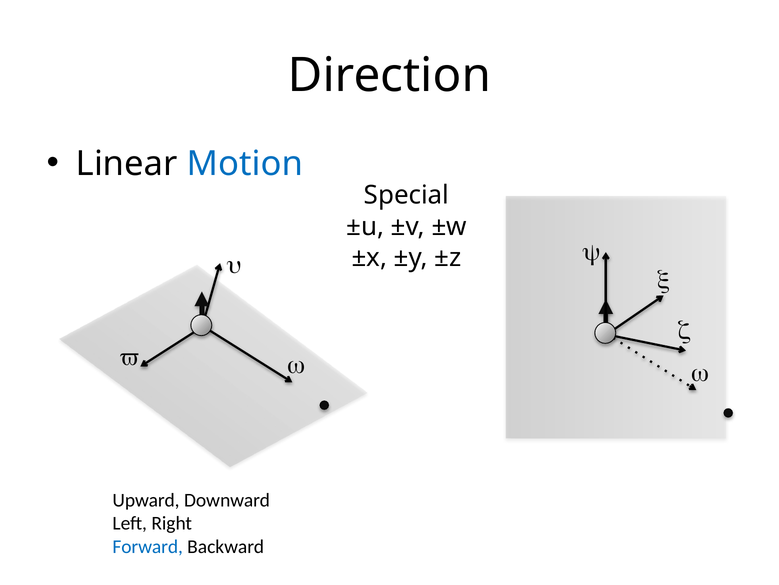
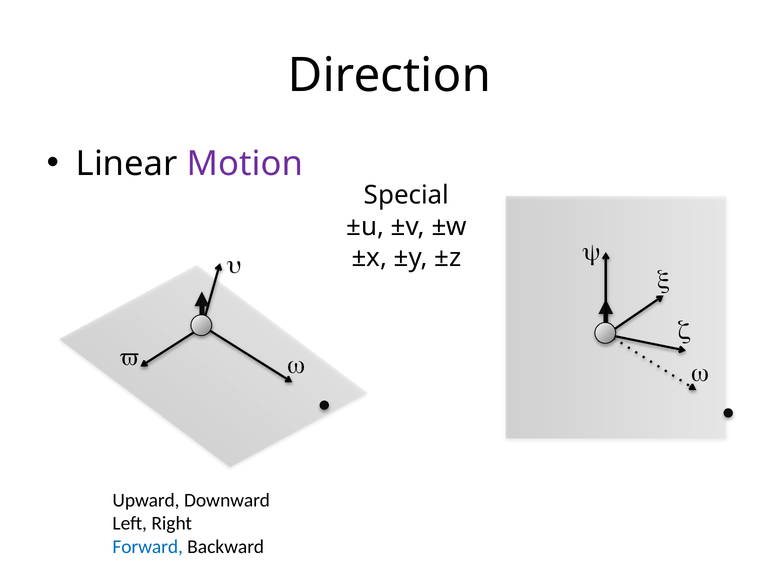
Motion colour: blue -> purple (245, 163)
